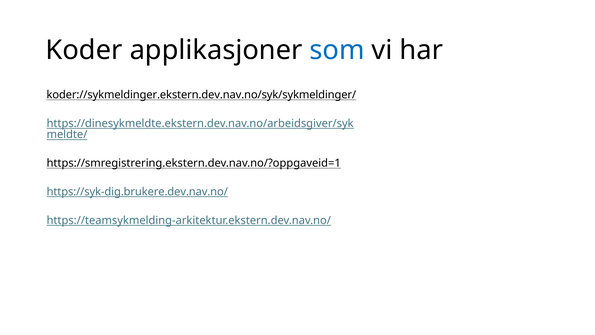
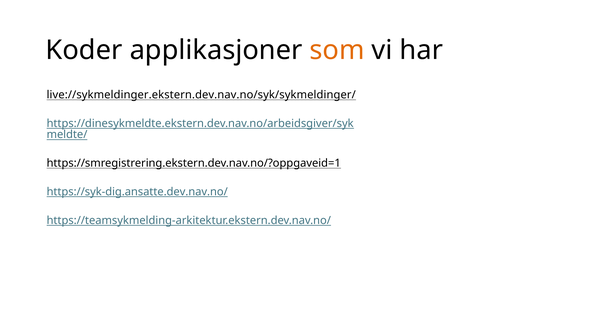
som colour: blue -> orange (337, 50)
koder://sykmeldinger.ekstern.dev.nav.no/syk/sykmeldinger/: koder://sykmeldinger.ekstern.dev.nav.no/syk/sykmeldinger/ -> live://sykmeldinger.ekstern.dev.nav.no/syk/sykmeldinger/ (201, 95)
https://syk-dig.brukere.dev.nav.no/: https://syk-dig.brukere.dev.nav.no/ -> https://syk-dig.ansatte.dev.nav.no/ (137, 192)
